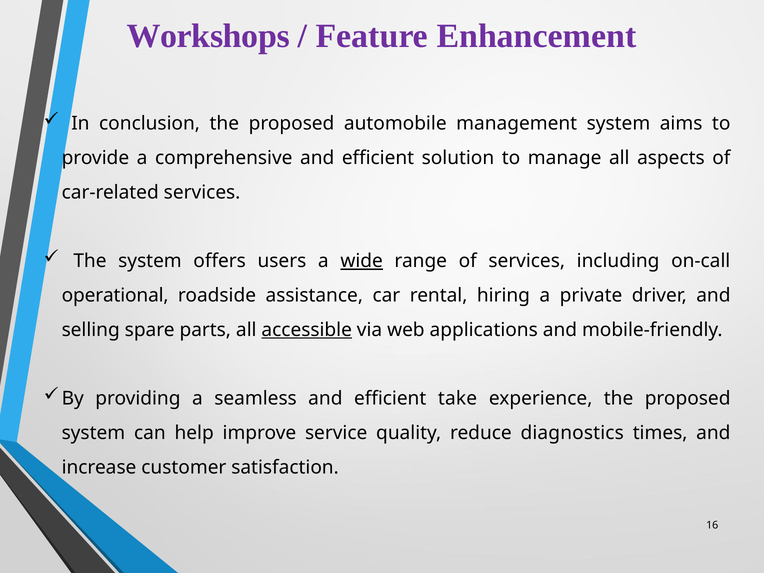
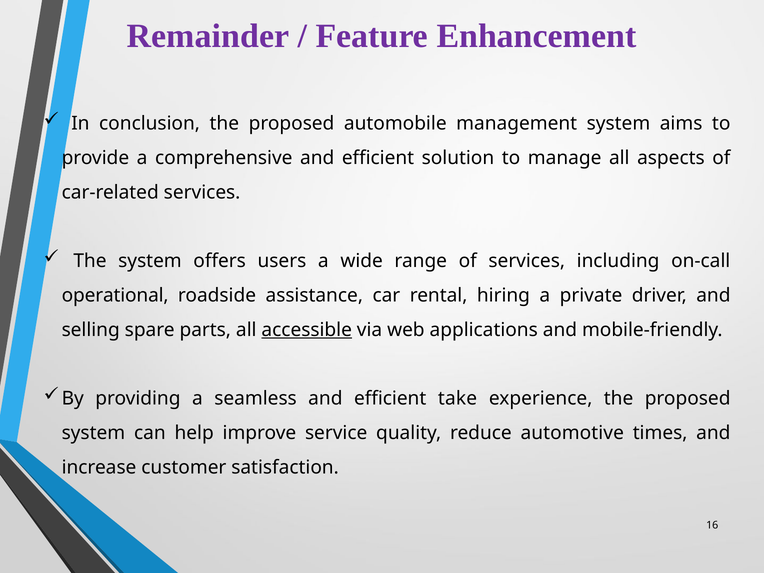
Workshops: Workshops -> Remainder (208, 36)
wide underline: present -> none (362, 261)
diagnostics: diagnostics -> automotive (572, 433)
